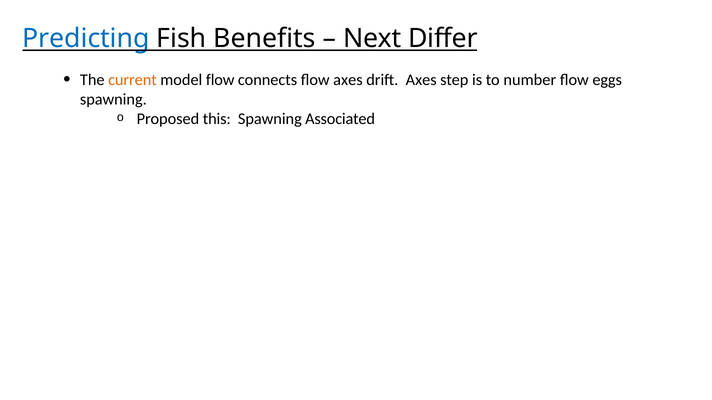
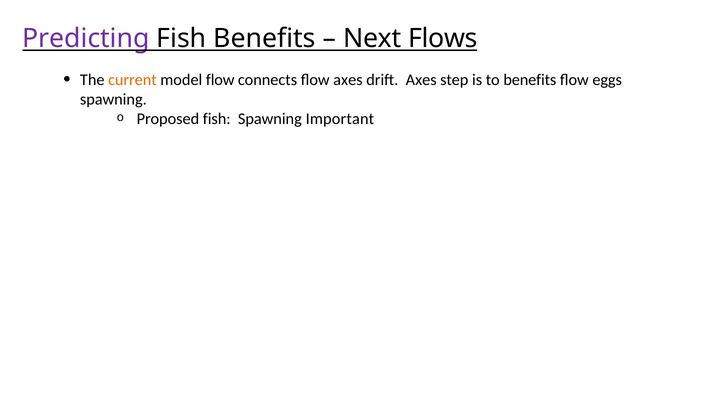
Predicting colour: blue -> purple (86, 38)
Differ: Differ -> Flows (443, 38)
to number: number -> benefits (530, 80)
Proposed this: this -> fish (217, 119)
Associated: Associated -> Important (340, 119)
